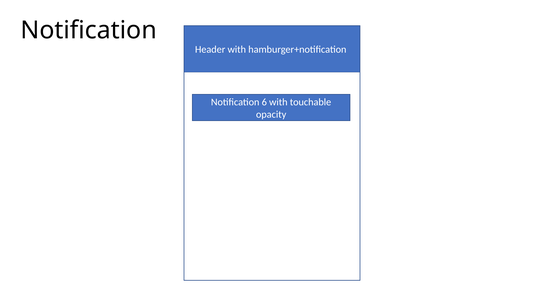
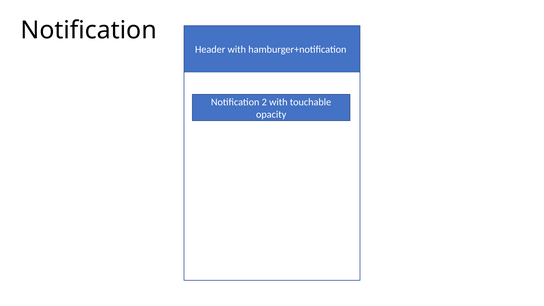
6: 6 -> 2 (264, 102)
